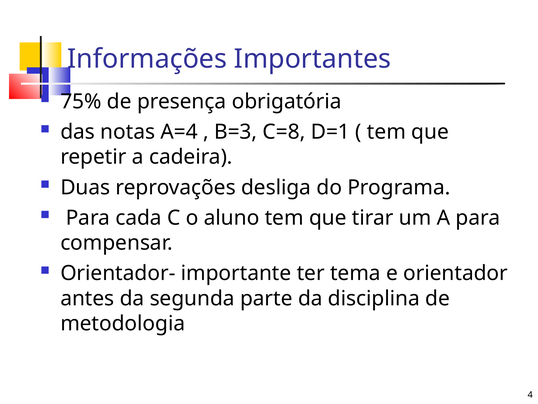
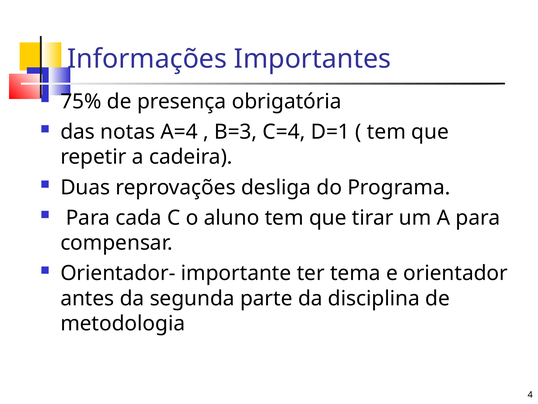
C=8: C=8 -> C=4 (284, 132)
